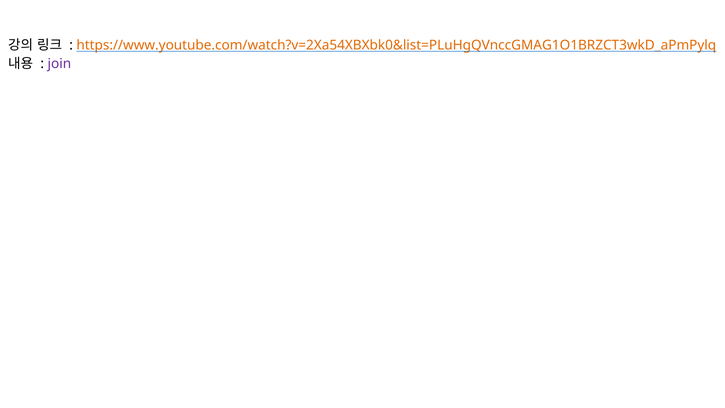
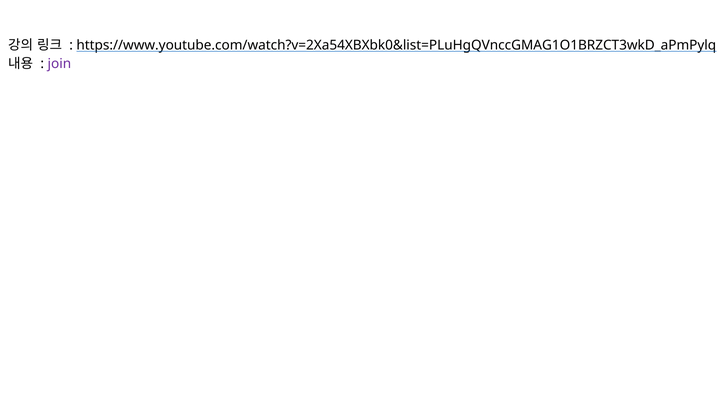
https://www.youtube.com/watch?v=2Xa54XBXbk0&list=PLuHgQVnccGMAG1O1BRZCT3wkD_aPmPylq colour: orange -> black (396, 45)
